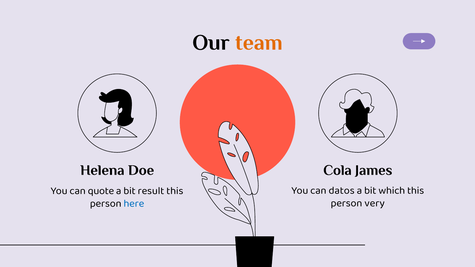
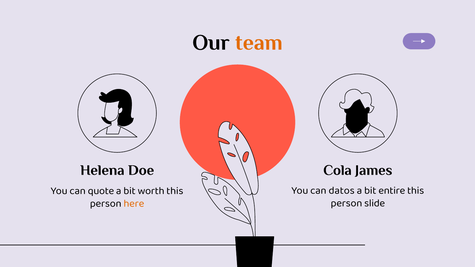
which: which -> entire (392, 191)
result: result -> worth (151, 191)
very: very -> slide (375, 203)
here colour: blue -> orange (134, 203)
